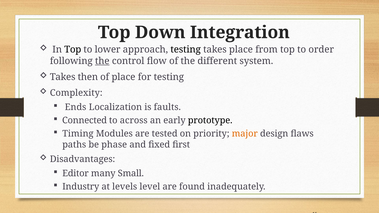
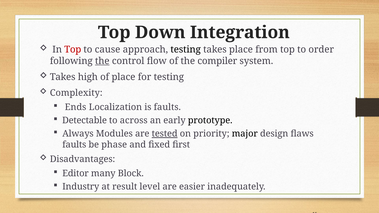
Top colour: black -> red (73, 50)
lower: lower -> cause (108, 50)
different: different -> compiler (217, 61)
then: then -> high (88, 77)
Connected: Connected -> Detectable (85, 121)
Timing: Timing -> Always (78, 134)
tested underline: none -> present (165, 134)
major colour: orange -> black (245, 134)
paths: paths -> faults (74, 145)
Small: Small -> Block (131, 174)
levels: levels -> result (125, 187)
found: found -> easier (192, 187)
